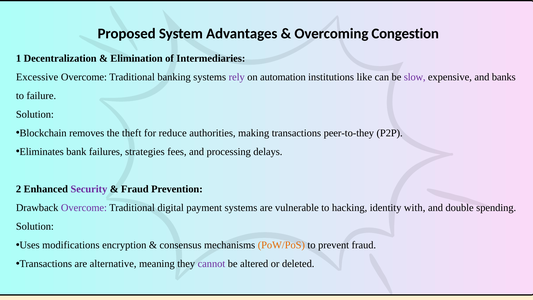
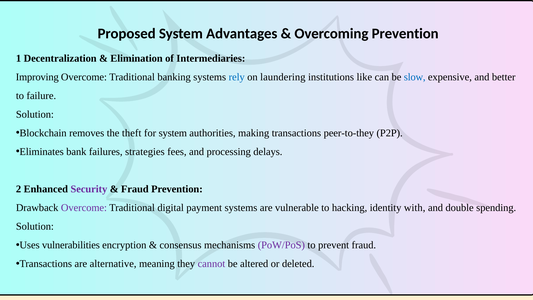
Overcoming Congestion: Congestion -> Prevention (405, 34)
Excessive: Excessive -> Improving (37, 77)
rely colour: purple -> blue (237, 77)
automation: automation -> laundering (283, 77)
slow colour: purple -> blue (415, 77)
banks: banks -> better (504, 77)
for reduce: reduce -> system (173, 133)
modifications: modifications -> vulnerabilities (71, 245)
PoW/PoS colour: orange -> purple (281, 245)
